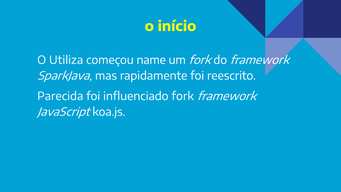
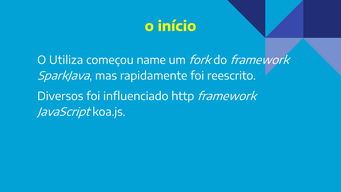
Parecida: Parecida -> Diversos (60, 96)
influenciado fork: fork -> http (183, 96)
